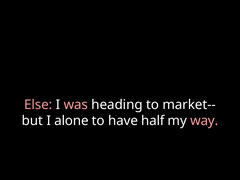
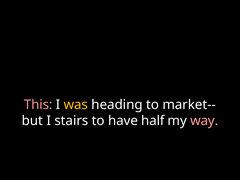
Else: Else -> This (38, 105)
was colour: pink -> yellow (76, 105)
alone: alone -> stairs (71, 121)
